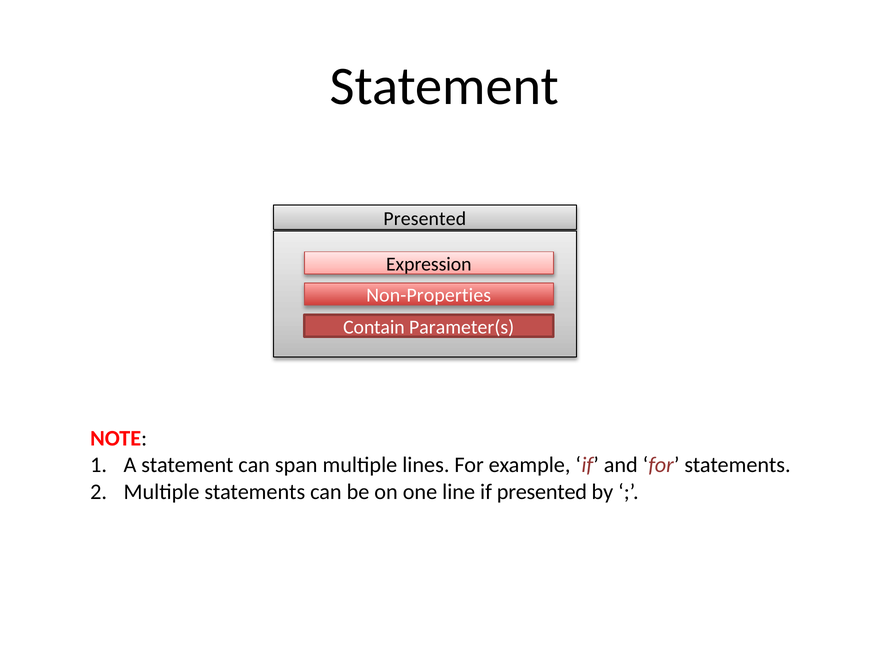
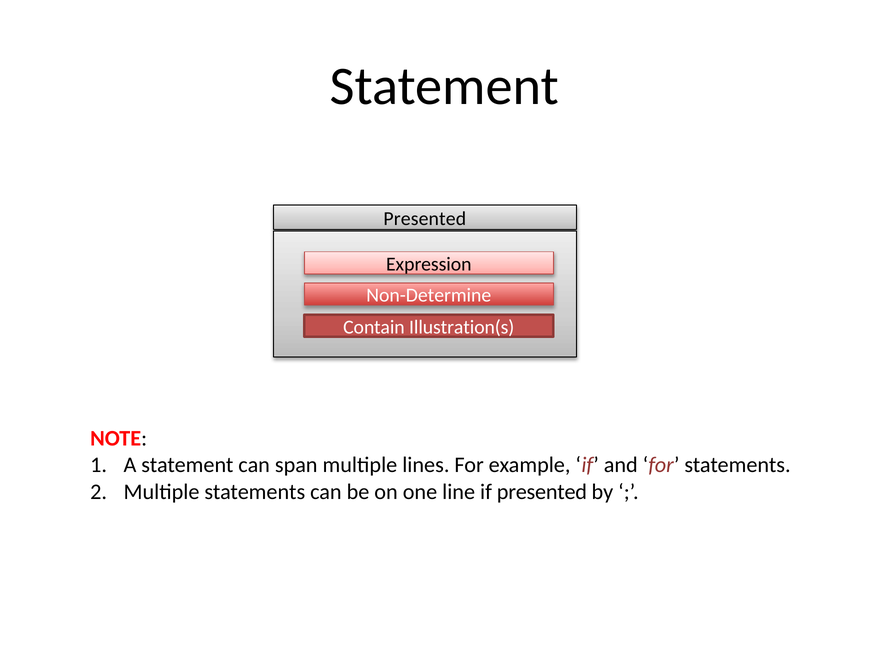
Non-Properties: Non-Properties -> Non-Determine (429, 295)
Parameter(s: Parameter(s -> Illustration(s (462, 327)
